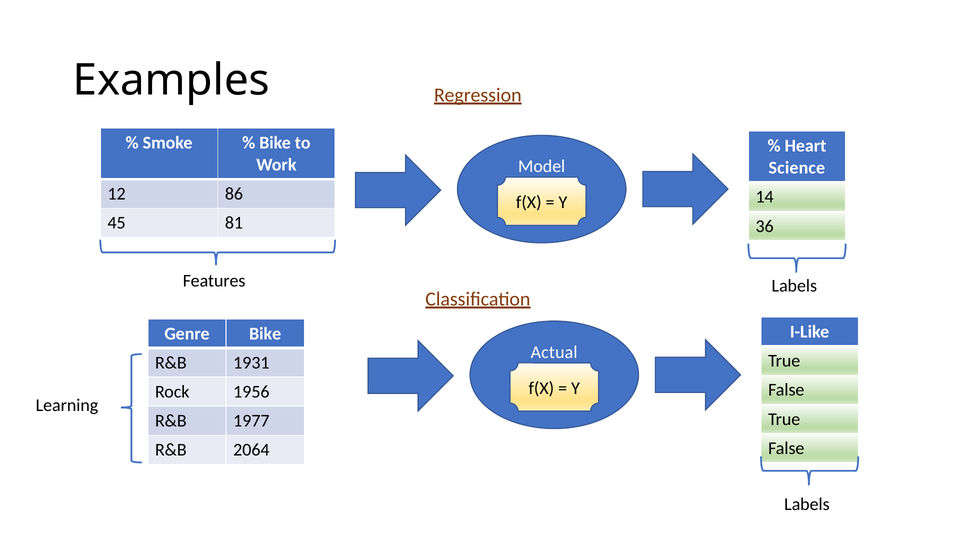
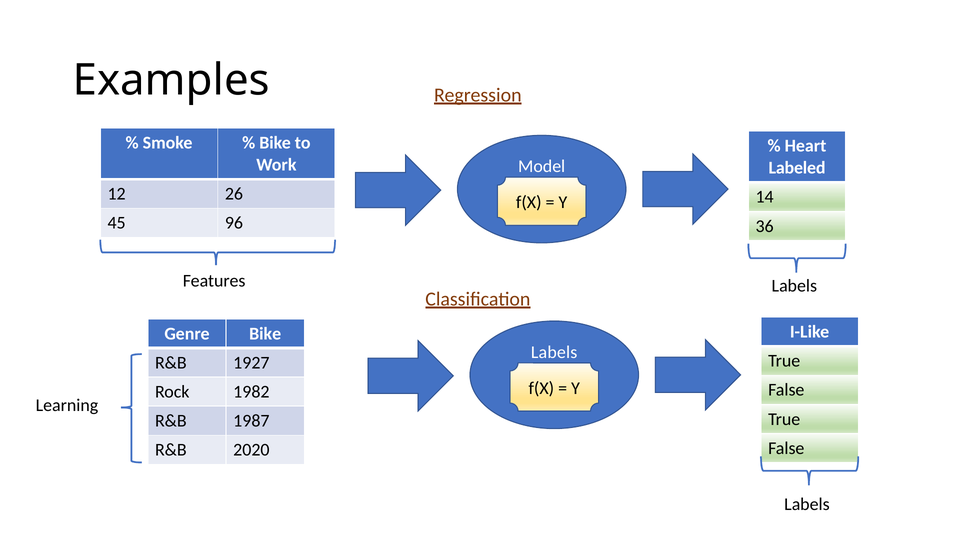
Science: Science -> Labeled (797, 168)
86: 86 -> 26 (234, 194)
81: 81 -> 96 (234, 223)
Actual: Actual -> Labels (554, 352)
1931: 1931 -> 1927 (251, 363)
1956: 1956 -> 1982 (251, 392)
1977: 1977 -> 1987 (251, 421)
2064: 2064 -> 2020 (251, 450)
